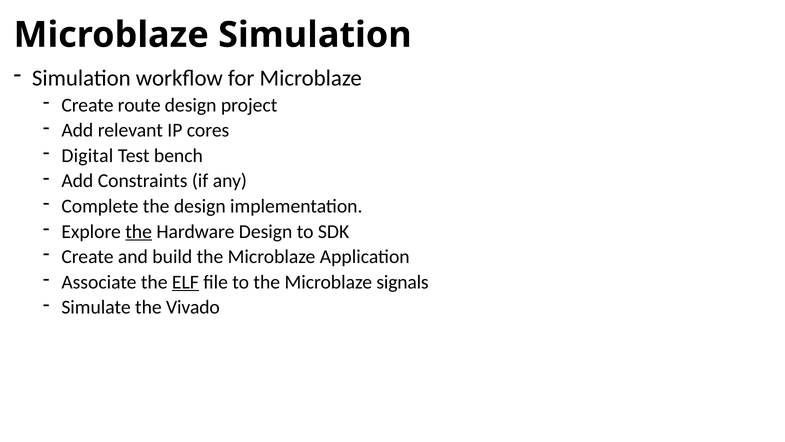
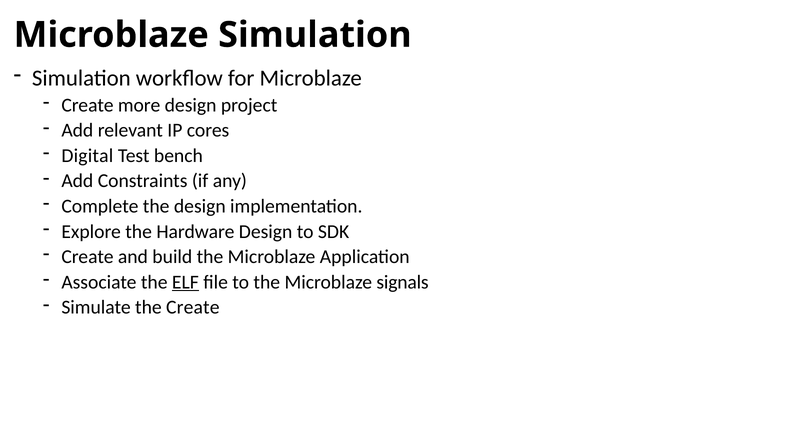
route: route -> more (139, 105)
the underline: present -> none (139, 231)
the Vivado: Vivado -> Create (193, 307)
